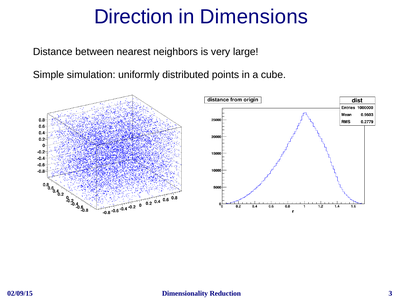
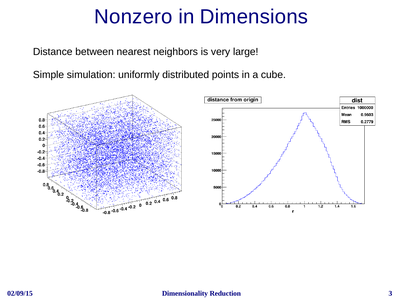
Direction: Direction -> Nonzero (133, 17)
